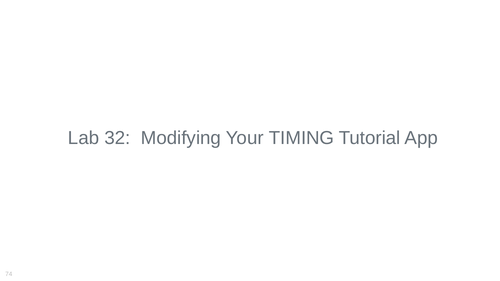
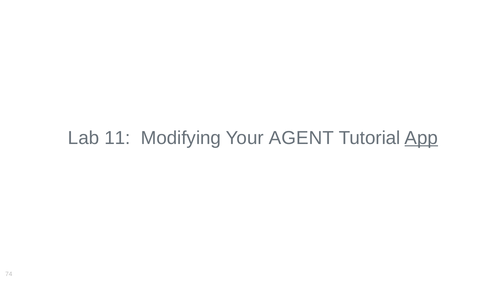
32: 32 -> 11 (117, 138)
TIMING: TIMING -> AGENT (301, 138)
App underline: none -> present (421, 138)
